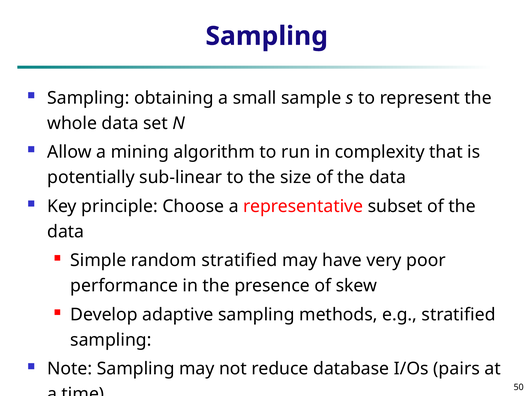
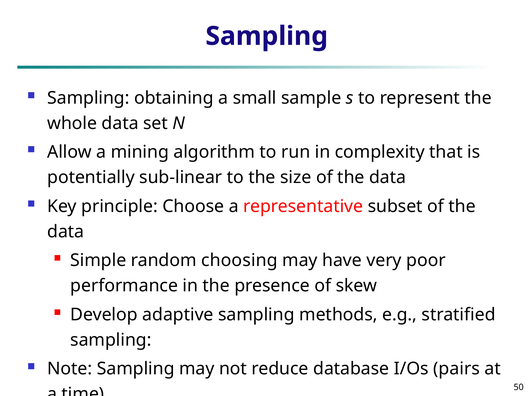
random stratified: stratified -> choosing (239, 261)
